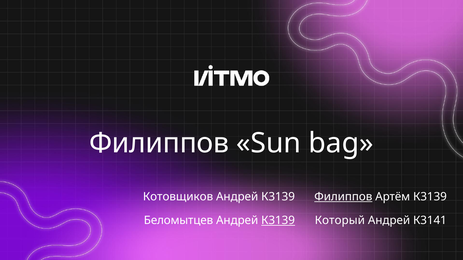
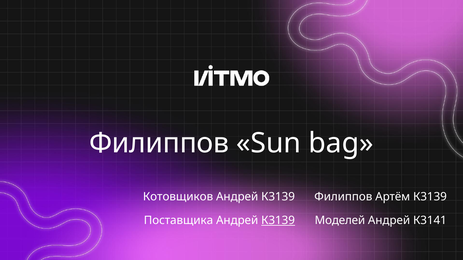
Филиппов underline: present -> none (343, 197)
Беломытцев: Беломытцев -> Поставщика (178, 221)
Который: Который -> Моделей (340, 221)
